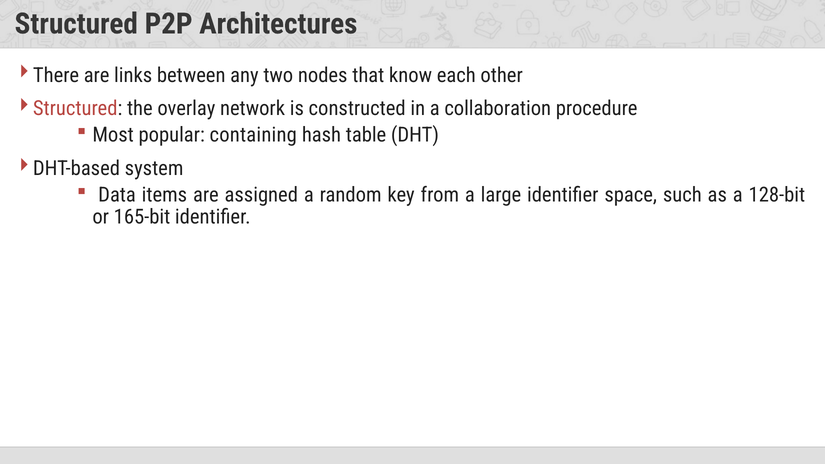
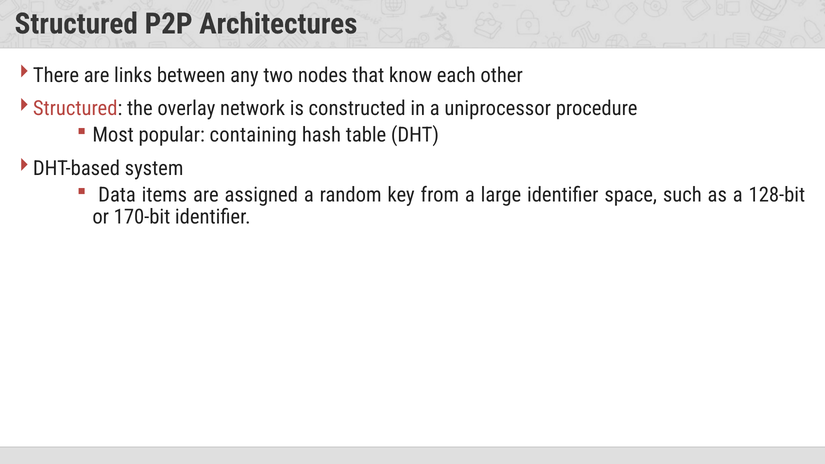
collaboration: collaboration -> uniprocessor (498, 109)
165-bit: 165-bit -> 170-bit (142, 217)
